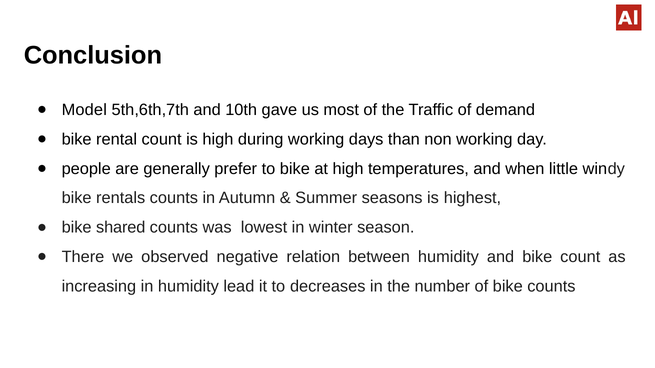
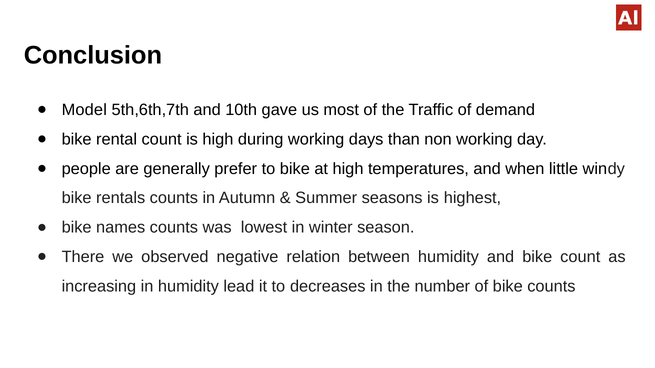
shared: shared -> names (121, 228)
